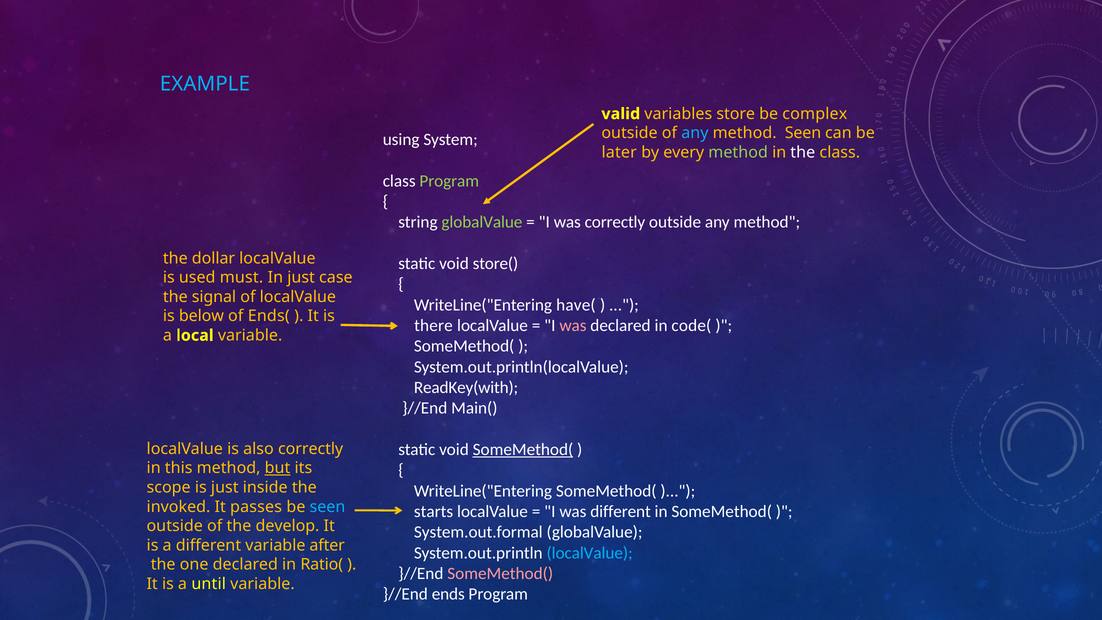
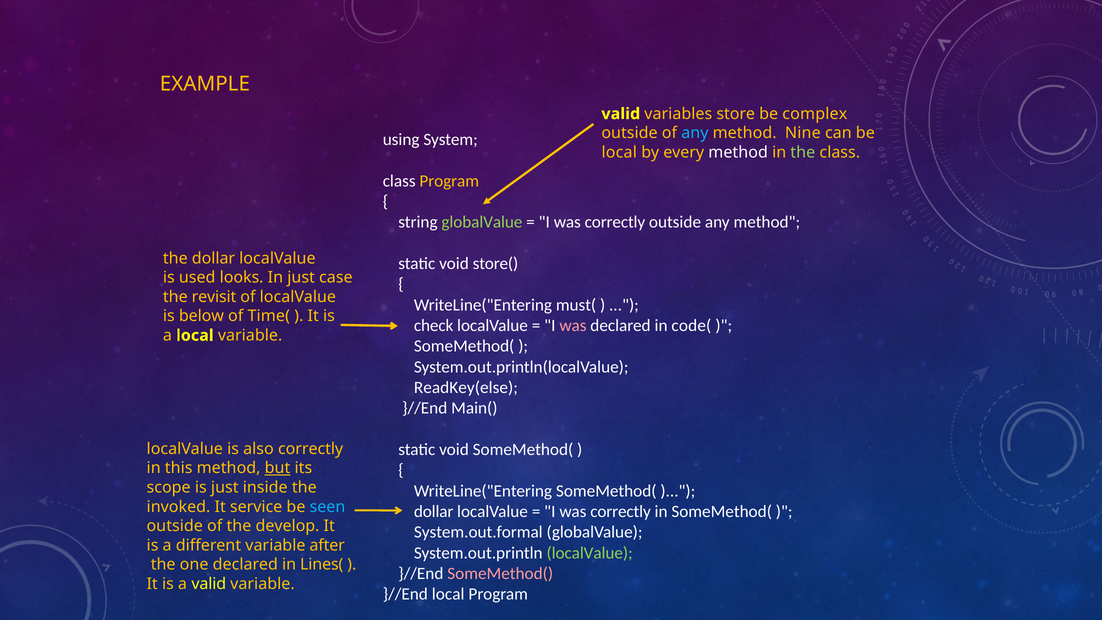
EXAMPLE colour: light blue -> yellow (205, 84)
method Seen: Seen -> Nine (803, 133)
later: later -> local (619, 152)
method colour: light green -> white (738, 152)
the colour: white -> light green (803, 152)
Program colour: light green -> yellow (449, 181)
must: must -> looks (242, 277)
signal: signal -> revisit (214, 297)
have(: have( -> must( (576, 305)
Ends(: Ends( -> Time( (269, 316)
there: there -> check (434, 326)
ReadKey(with: ReadKey(with -> ReadKey(else (466, 388)
SomeMethod( underline: present -> none (523, 450)
passes: passes -> service (256, 507)
starts: starts -> dollar (434, 511)
different: different -> correctly (621, 511)
localValue colour: light blue -> light green (590, 553)
Ratio(: Ratio( -> Lines( (322, 564)
a until: until -> valid (209, 584)
}//End ends: ends -> local (448, 594)
